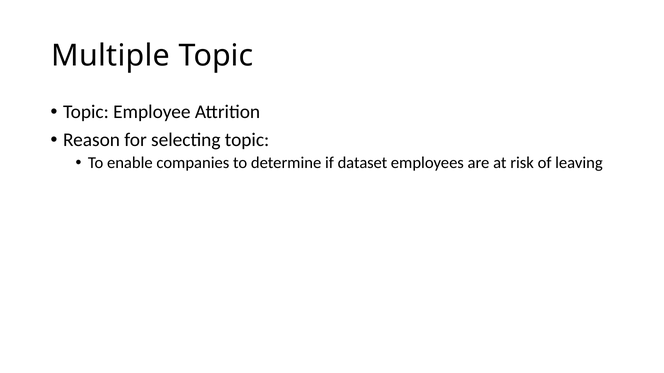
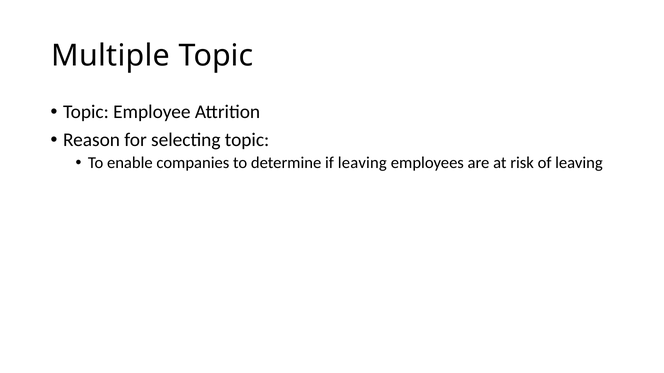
if dataset: dataset -> leaving (362, 163)
